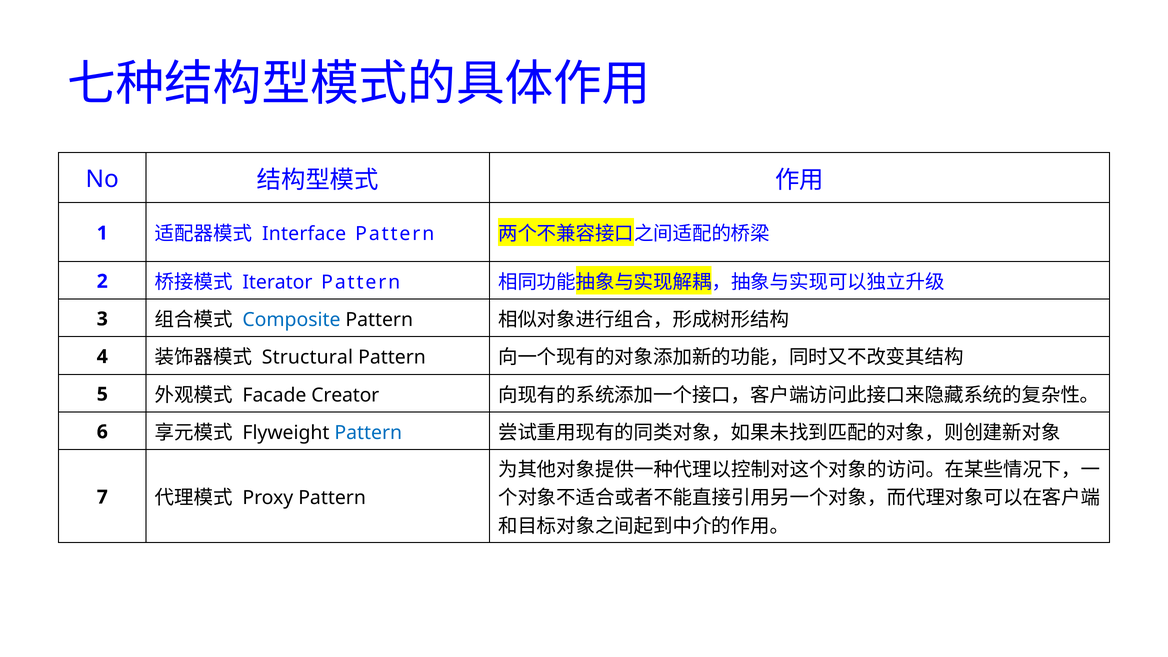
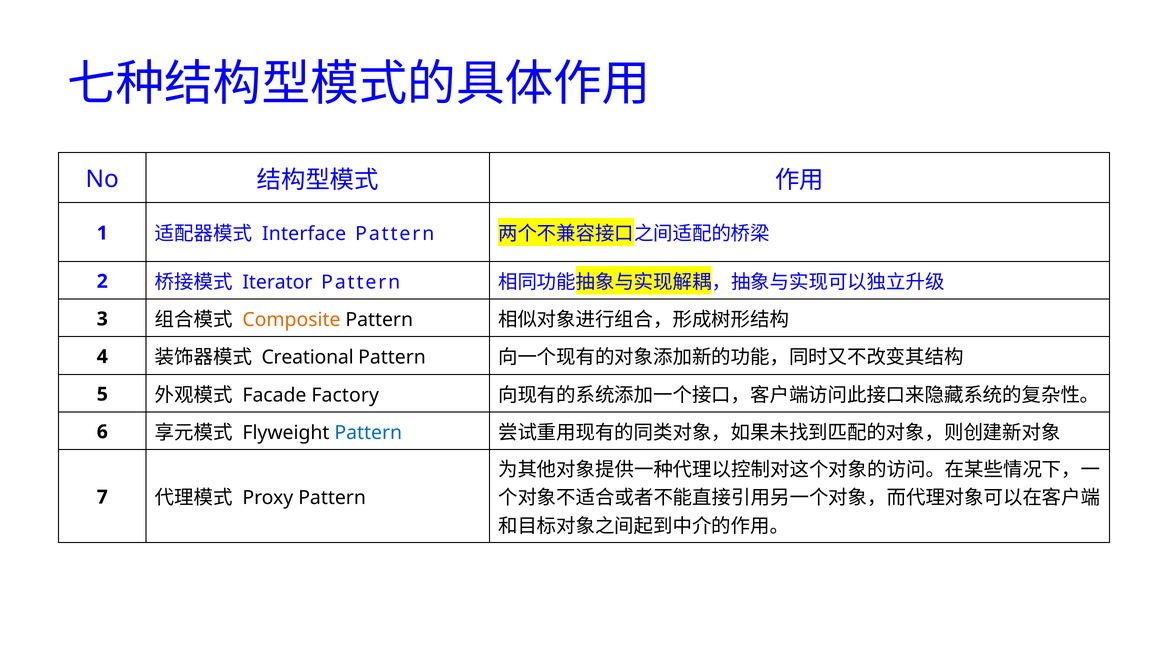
Composite colour: blue -> orange (291, 320)
Structural: Structural -> Creational (308, 357)
Creator: Creator -> Factory (345, 395)
